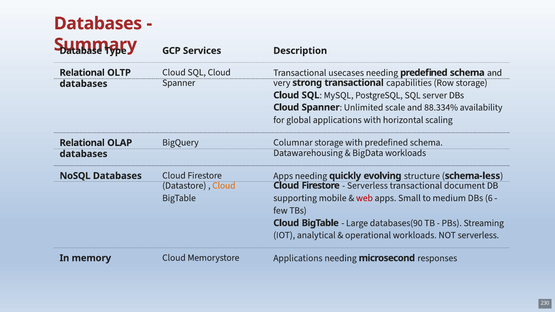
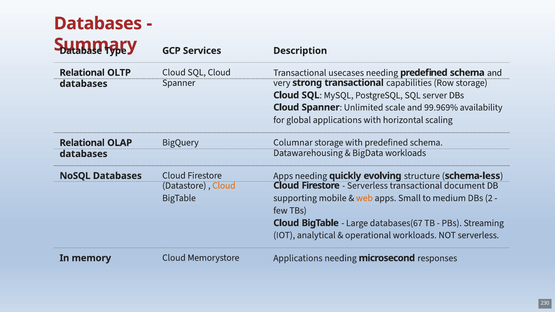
88.334%: 88.334% -> 99.969% (441, 107)
web colour: red -> orange (364, 198)
6: 6 -> 2 (489, 198)
databases(90: databases(90 -> databases(67 (396, 223)
